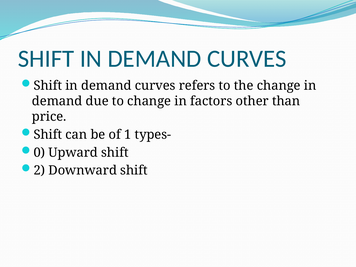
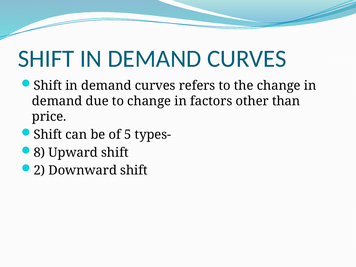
1: 1 -> 5 (128, 135)
0: 0 -> 8 (39, 153)
